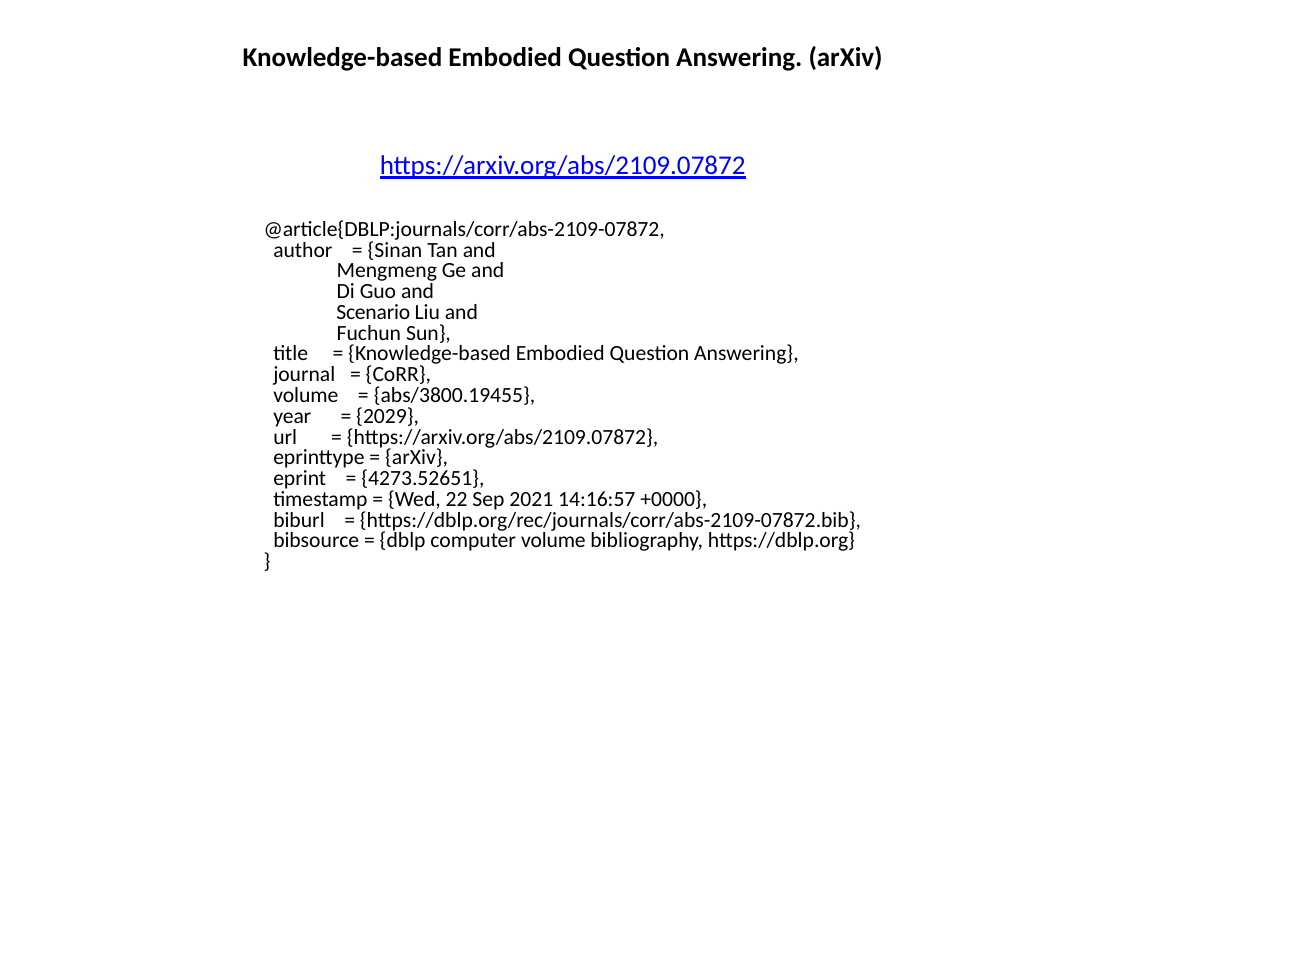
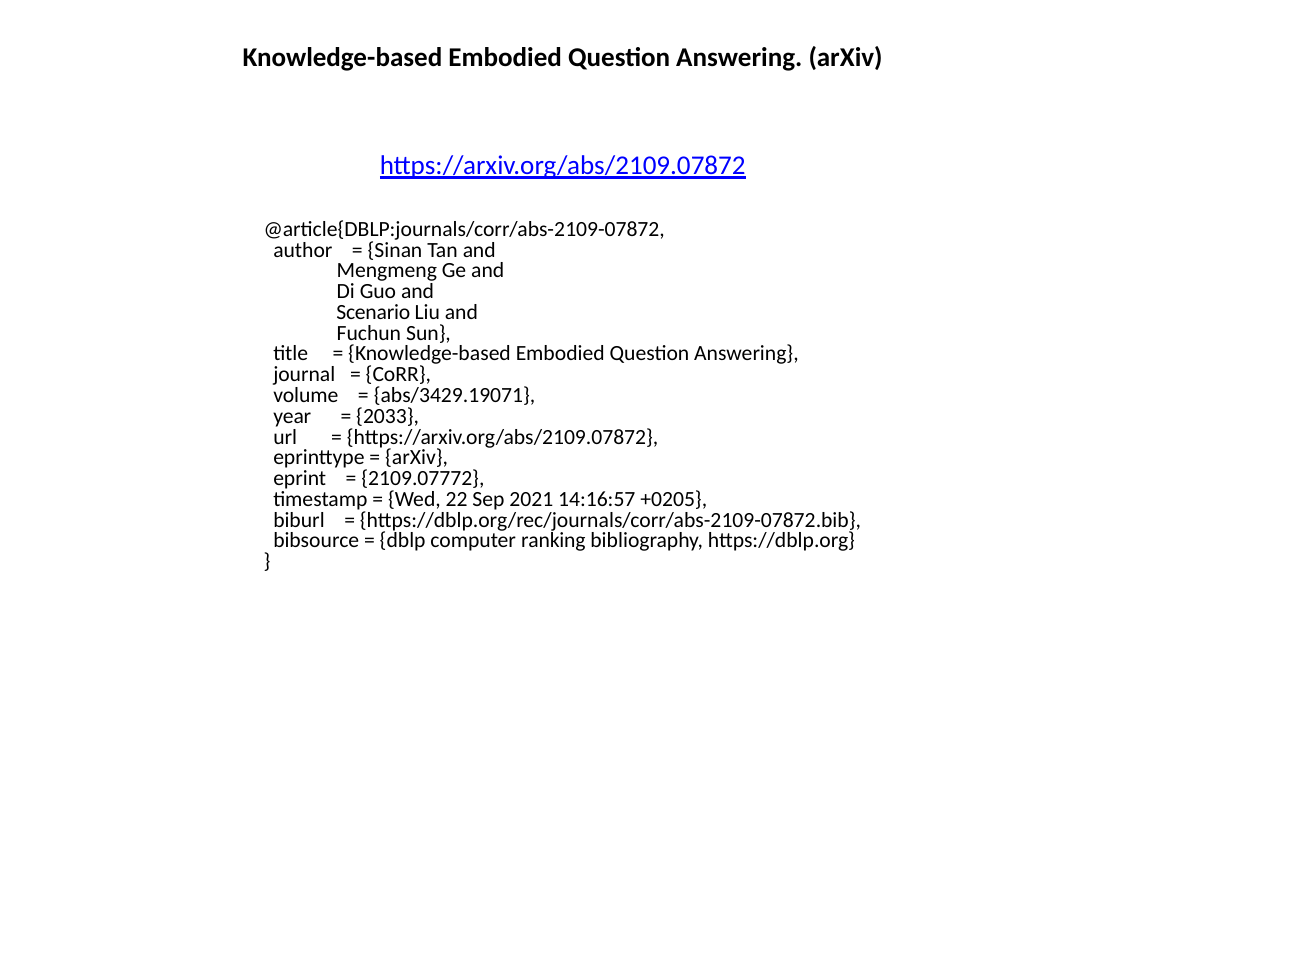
abs/3800.19455: abs/3800.19455 -> abs/3429.19071 (454, 395)
2029: 2029 -> 2033 (388, 416)
4273.52651: 4273.52651 -> 2109.07772 (423, 479)
+0000: +0000 -> +0205 (674, 499)
computer volume: volume -> ranking (553, 541)
